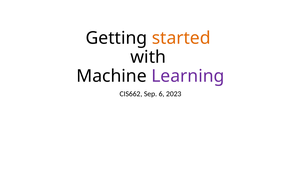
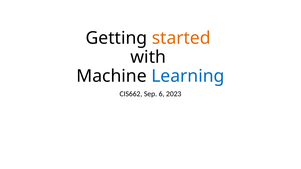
Learning colour: purple -> blue (188, 76)
